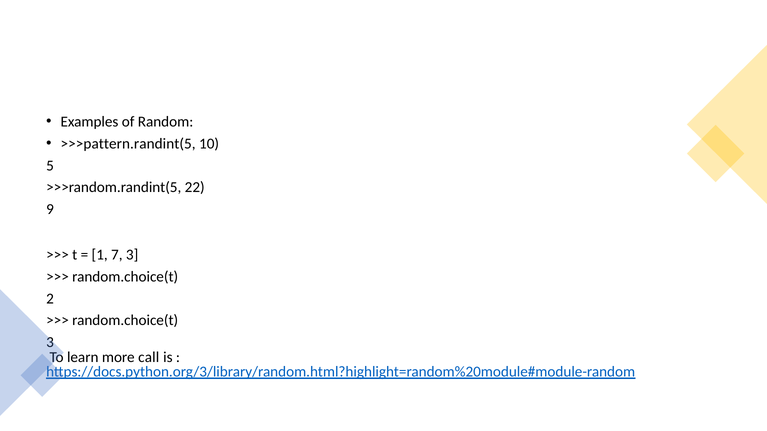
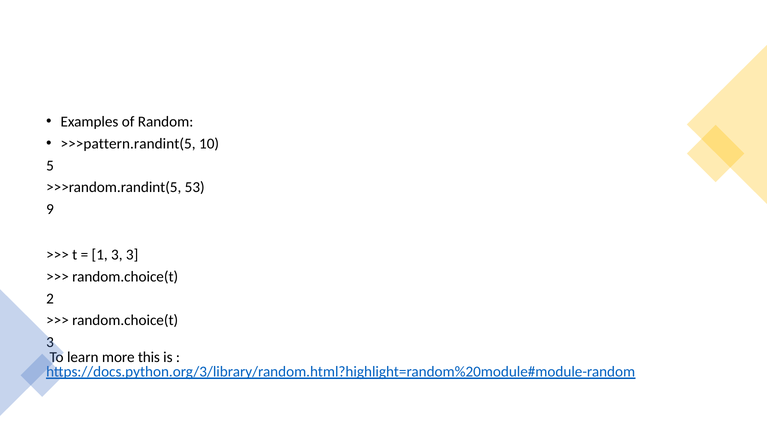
22: 22 -> 53 (195, 188)
1 7: 7 -> 3 (117, 255)
call: call -> this (149, 357)
